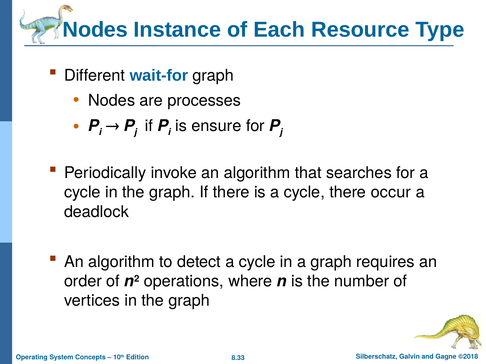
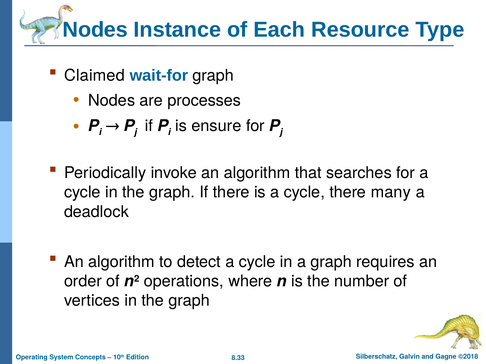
Different: Different -> Claimed (94, 76)
occur: occur -> many (391, 193)
